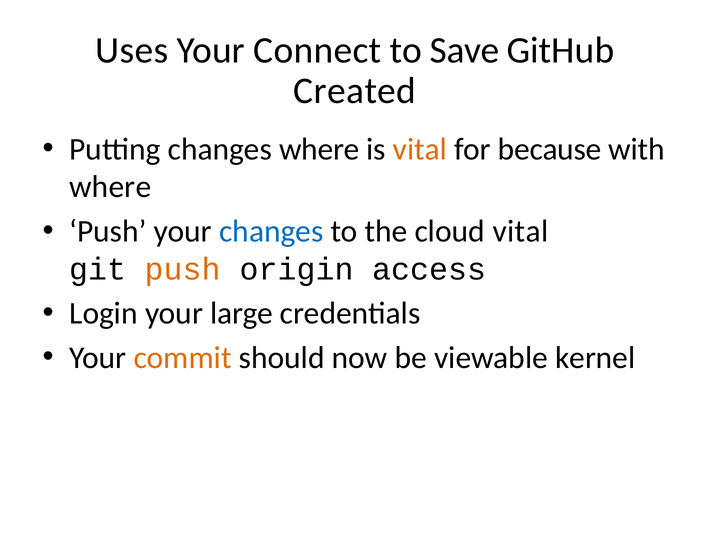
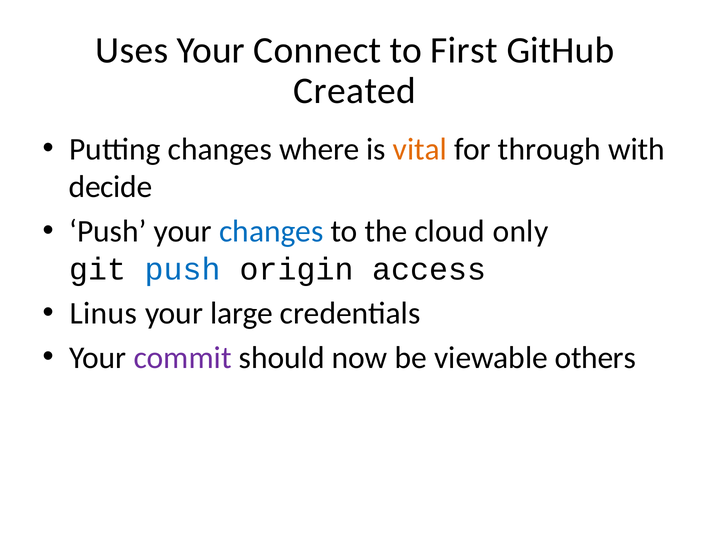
Save: Save -> First (464, 50)
because: because -> through (549, 149)
where: where -> decide (111, 187)
cloud vital: vital -> only (520, 231)
push colour: orange -> blue (183, 269)
Login: Login -> Linus (103, 313)
commit colour: orange -> purple (183, 357)
kernel: kernel -> others (595, 357)
